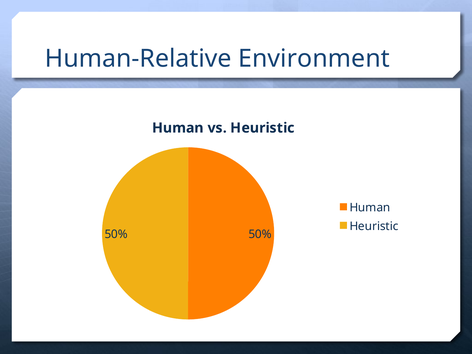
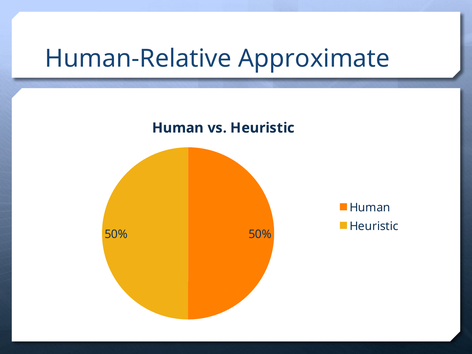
Environment: Environment -> Approximate (314, 59)
